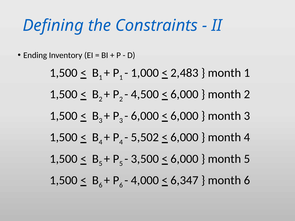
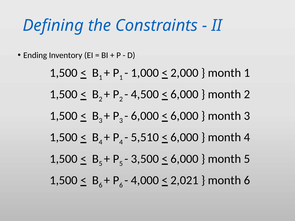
2,483: 2,483 -> 2,000 (185, 73)
5,502: 5,502 -> 5,510 (145, 137)
6,347: 6,347 -> 2,021 (185, 181)
